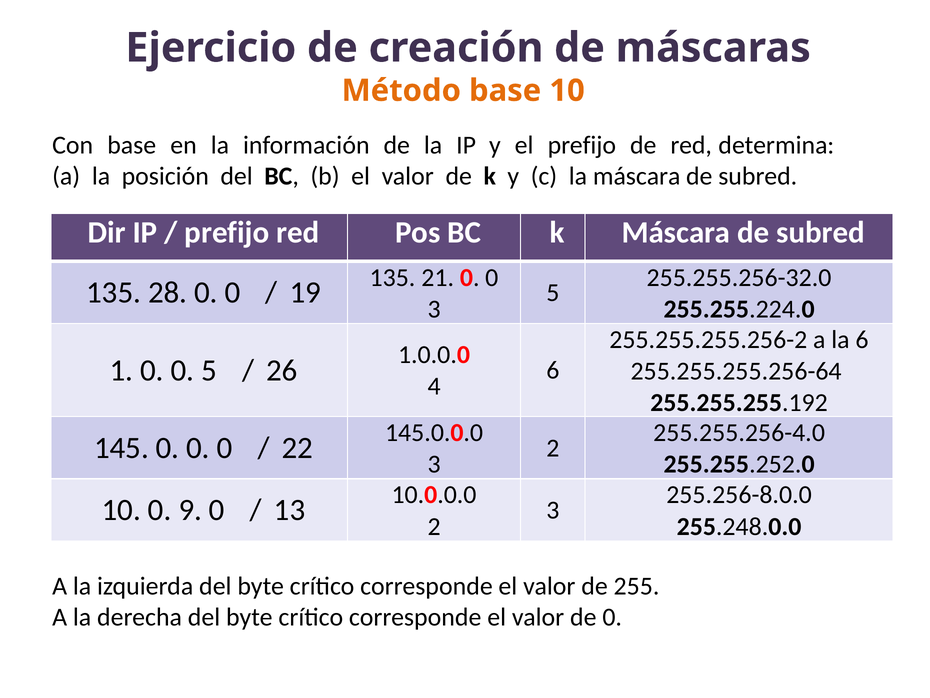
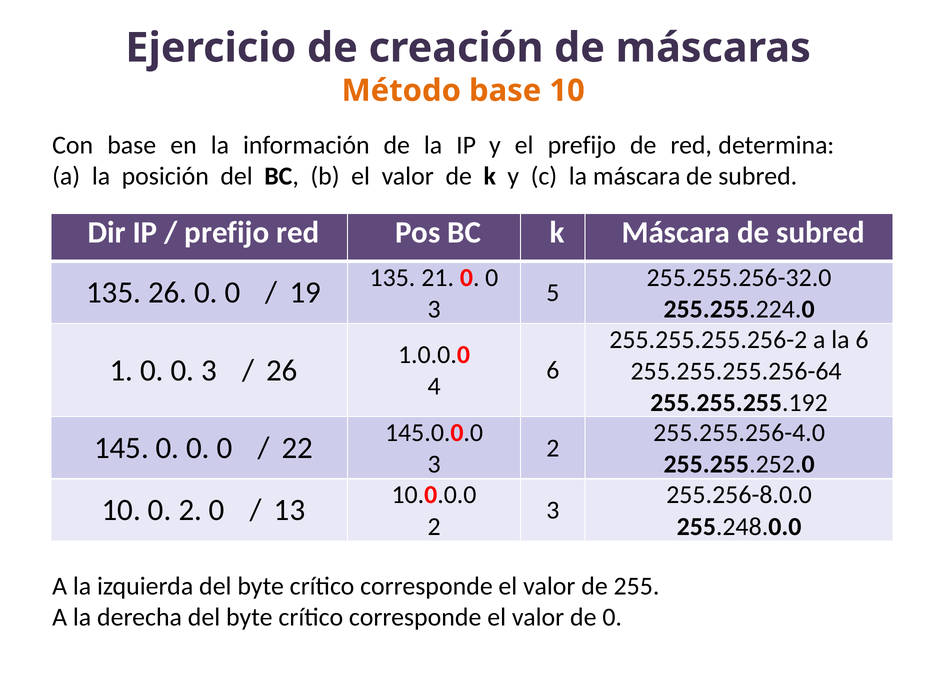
135 28: 28 -> 26 (168, 293)
1 0 0 5: 5 -> 3 (209, 370)
0 9: 9 -> 2 (190, 510)
